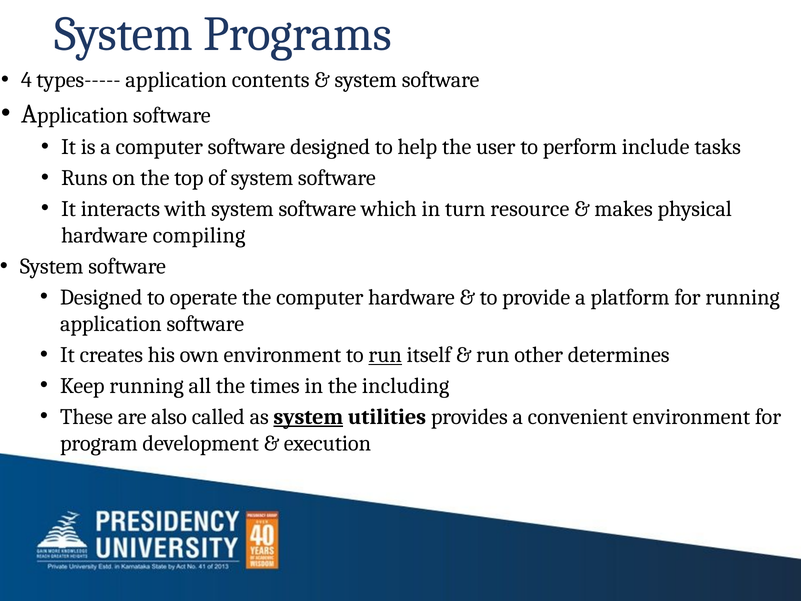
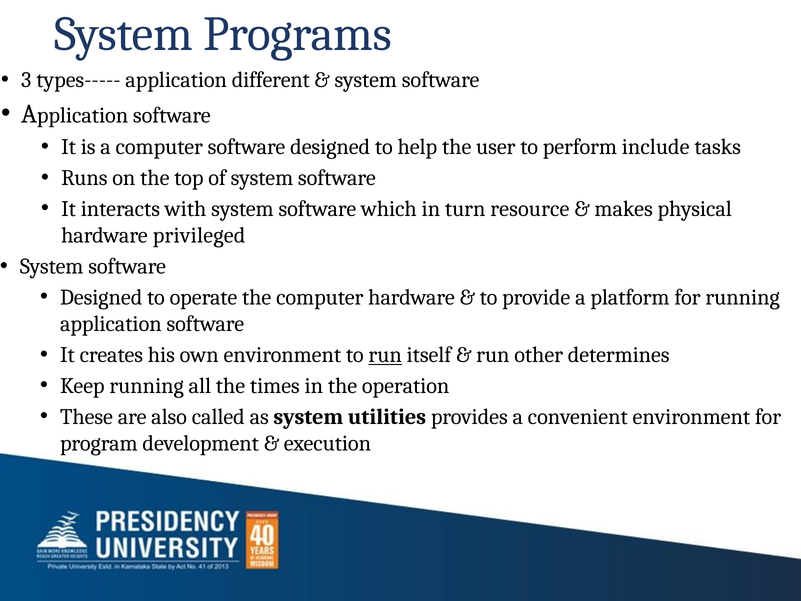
4: 4 -> 3 (26, 80)
contents: contents -> different (271, 80)
compiling: compiling -> privileged (199, 236)
including: including -> operation (406, 386)
system underline: present -> none (308, 417)
